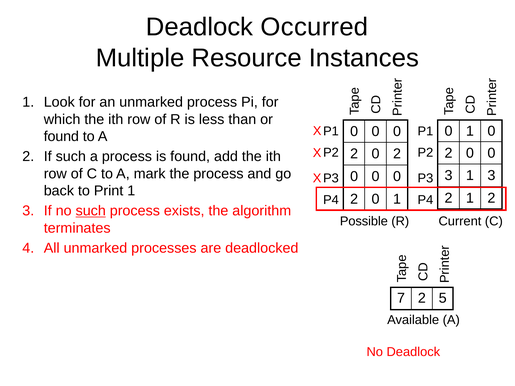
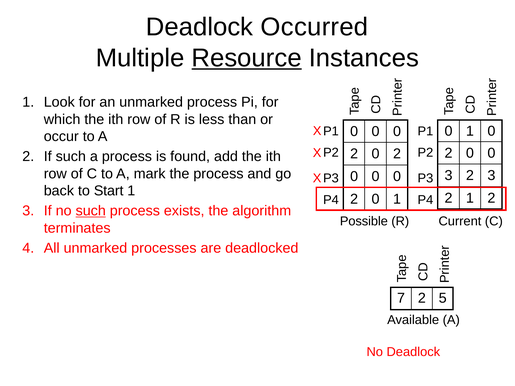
Resource underline: none -> present (247, 58)
found: found -> occur (61, 137)
1: 1 -> 2 (470, 176)
Print: Print -> Start (109, 191)
